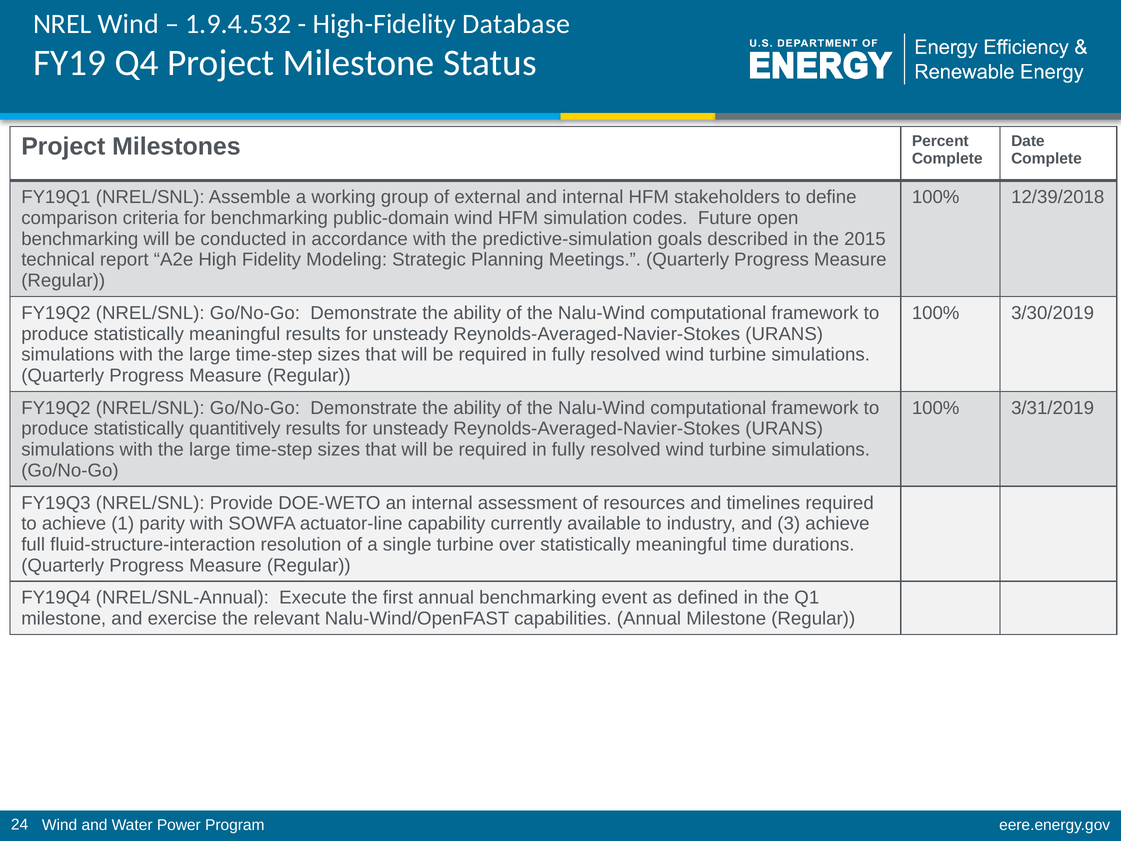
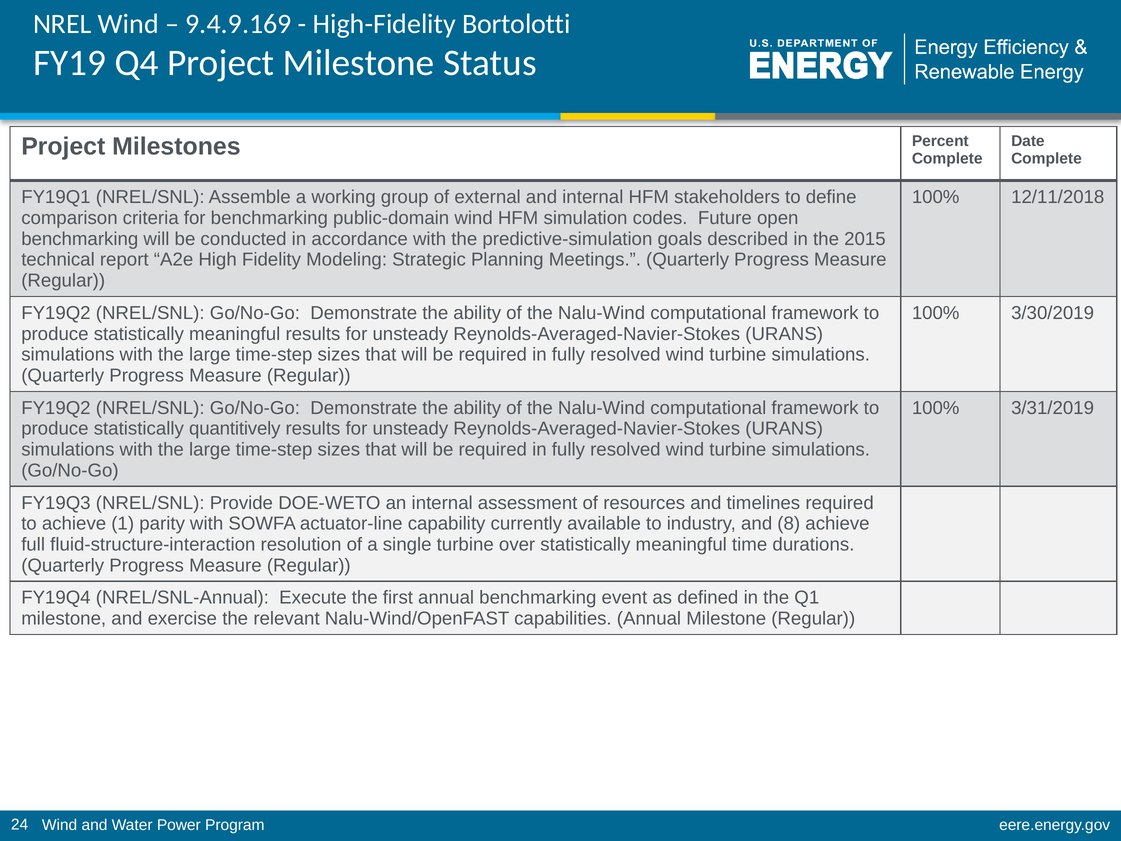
1.9.4.532: 1.9.4.532 -> 9.4.9.169 (238, 24)
Database: Database -> Bortolotti (516, 24)
12/39/2018: 12/39/2018 -> 12/11/2018 (1058, 197)
3: 3 -> 8 (789, 524)
